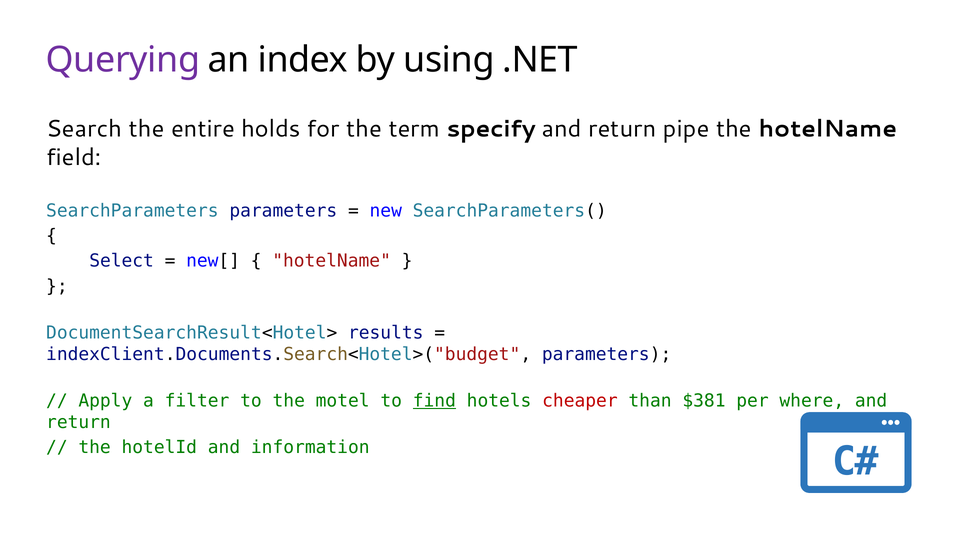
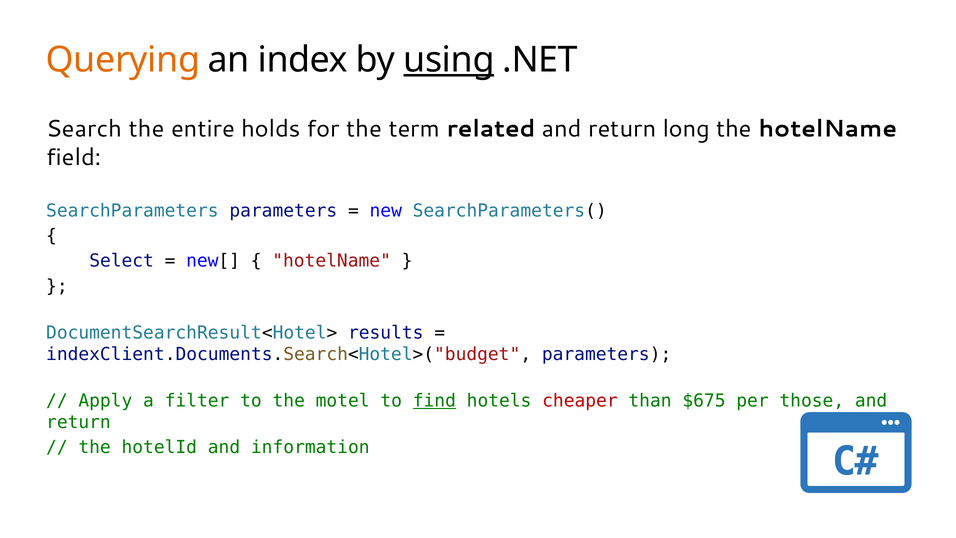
Querying colour: purple -> orange (123, 60)
using underline: none -> present (449, 60)
specify: specify -> related (491, 129)
pipe: pipe -> long (686, 129)
$381: $381 -> $675 (704, 401)
where: where -> those (812, 401)
